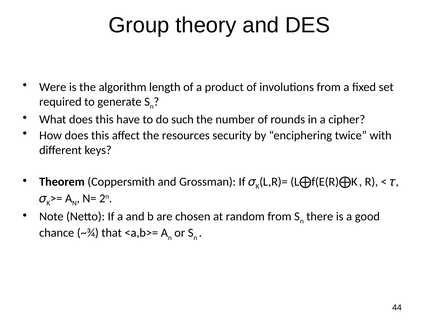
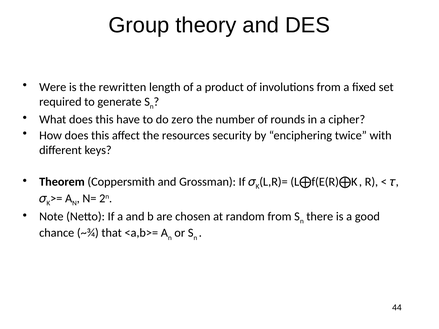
algorithm: algorithm -> rewritten (122, 87)
such: such -> zero (182, 120)
